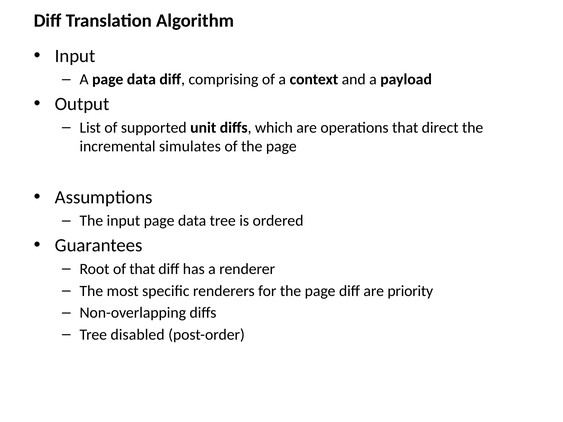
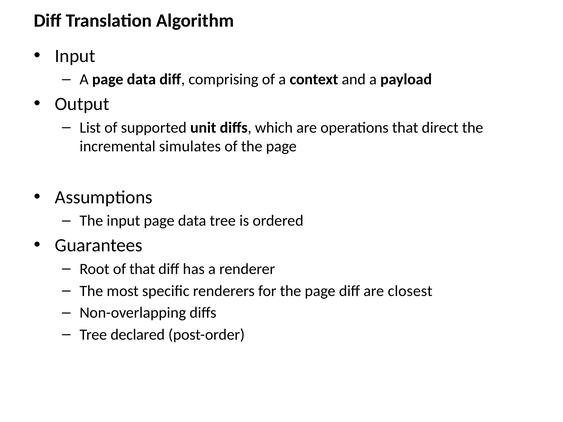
priority: priority -> closest (410, 291)
disabled: disabled -> declared (138, 335)
